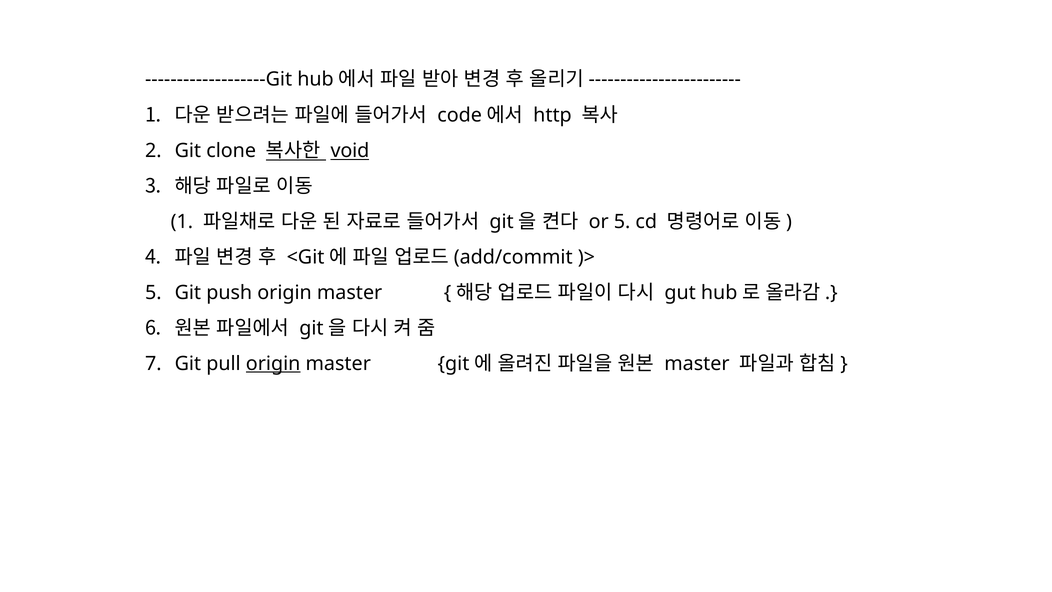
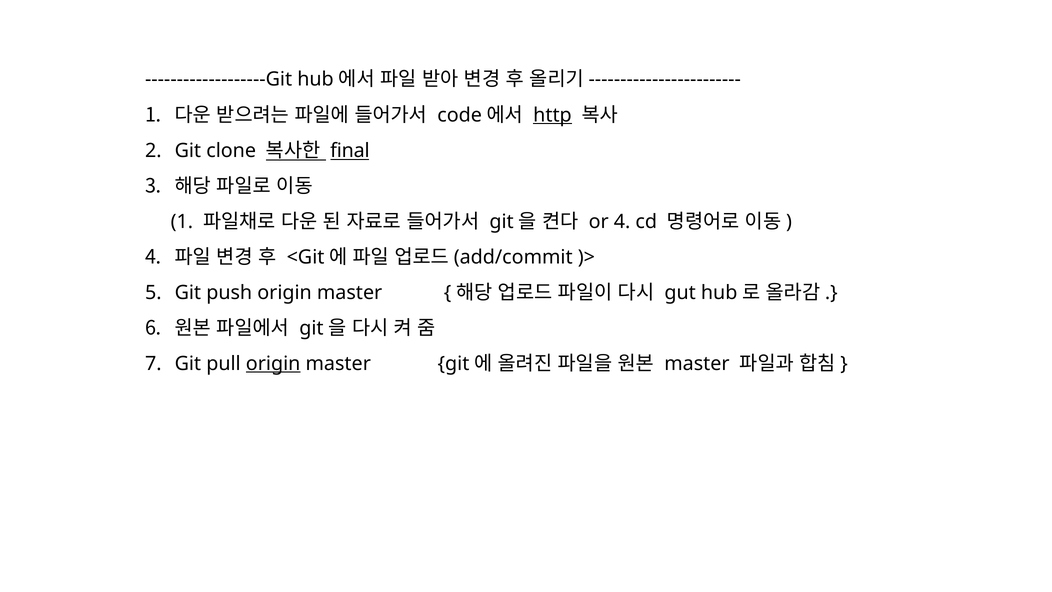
http underline: none -> present (552, 115)
void: void -> final (350, 150)
or 5: 5 -> 4 (622, 221)
